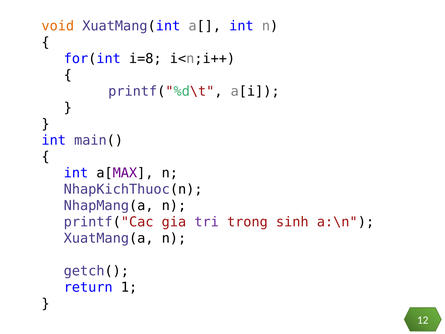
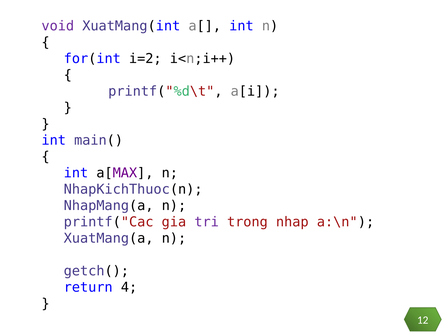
void colour: orange -> purple (58, 26)
i=8: i=8 -> i=2 (145, 59)
sinh: sinh -> nhap (292, 222)
1: 1 -> 4 (129, 287)
